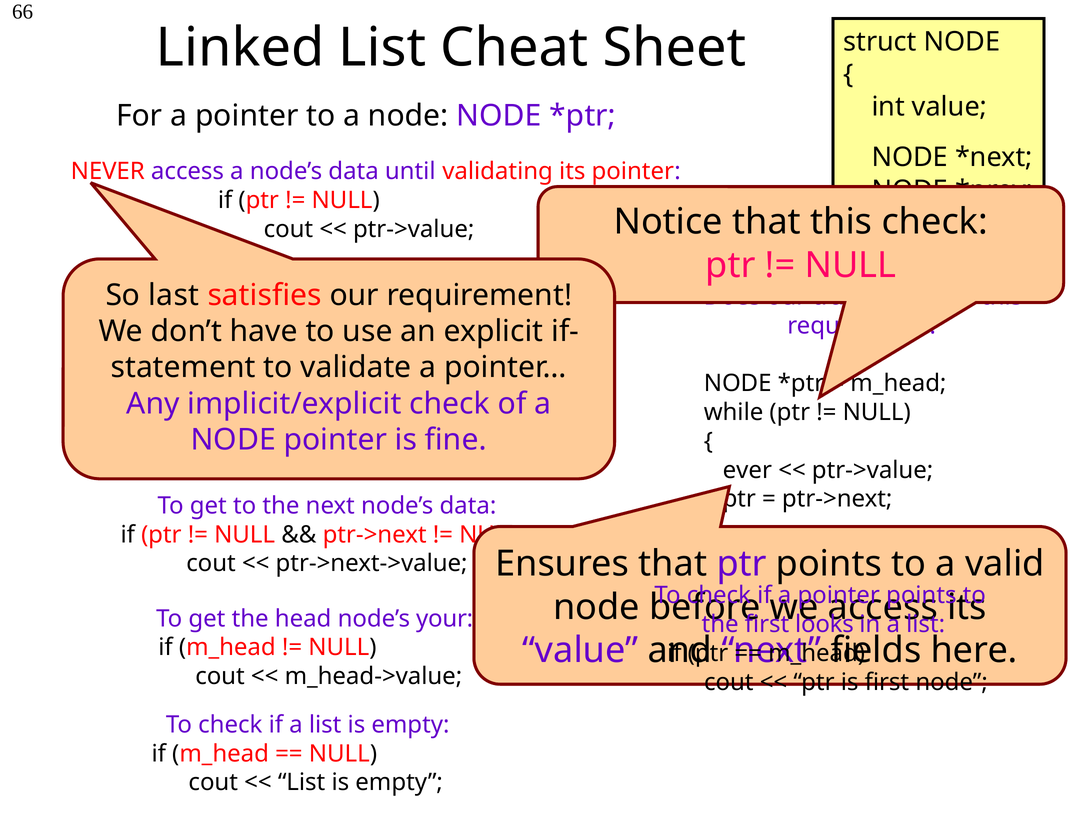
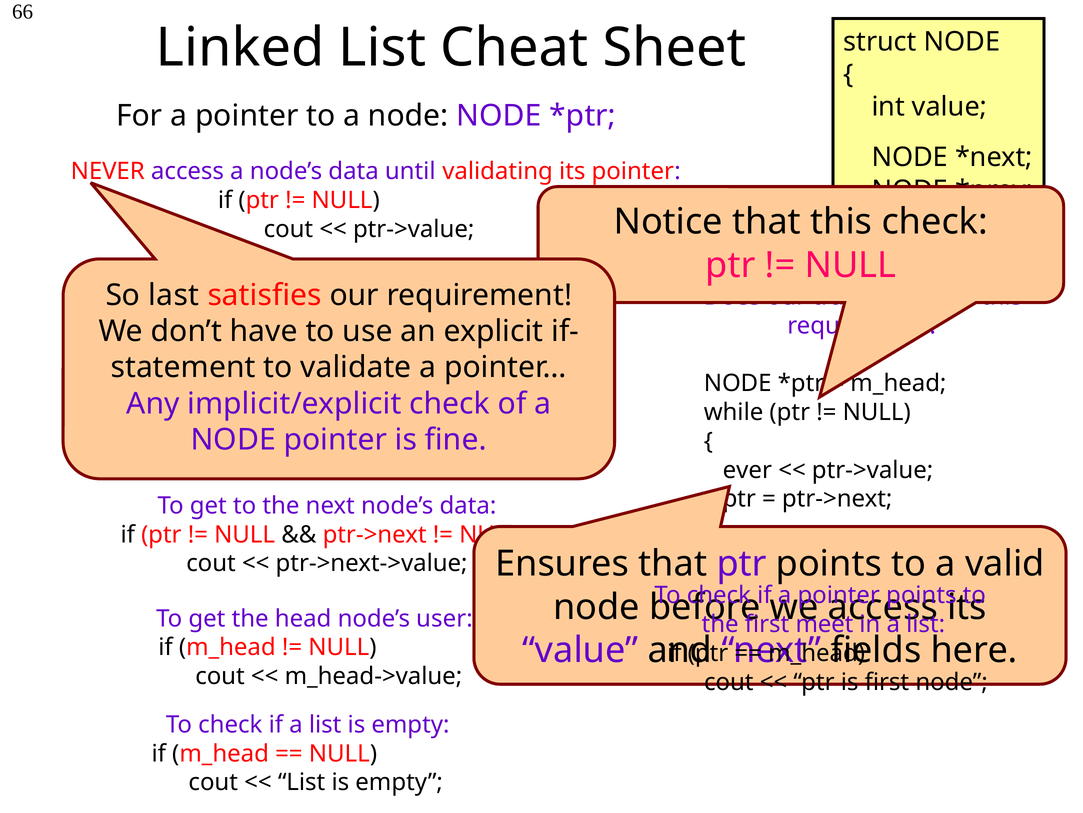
your: your -> user (444, 618)
first looks: looks -> meet (824, 624)
